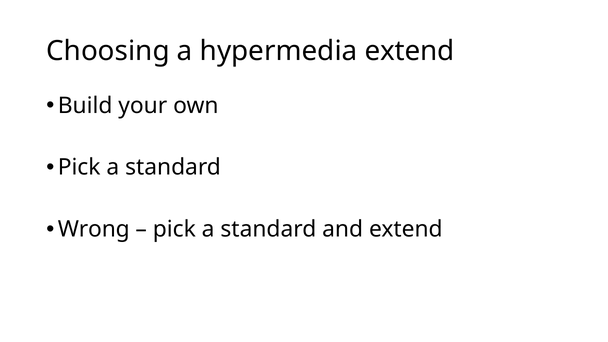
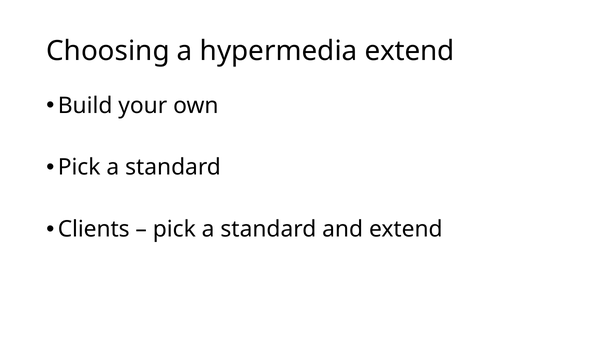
Wrong: Wrong -> Clients (94, 229)
